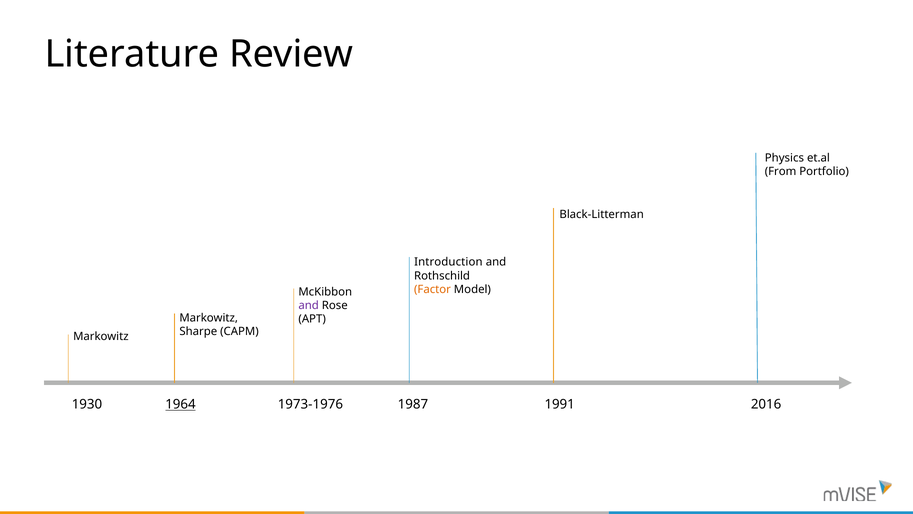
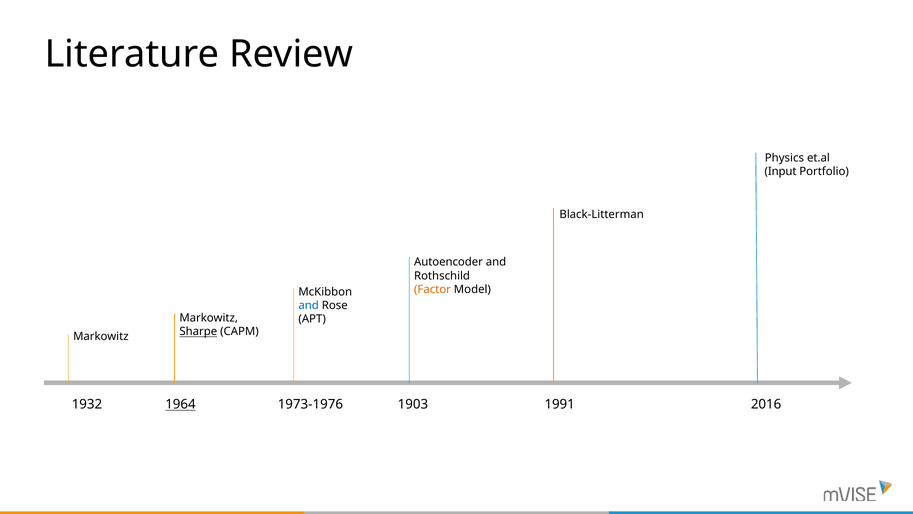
From: From -> Input (781, 172)
Introduction: Introduction -> Autoencoder (448, 262)
and colour: purple -> blue (309, 305)
Sharpe underline: none -> present (198, 331)
1930: 1930 -> 1932 (87, 404)
1987: 1987 -> 1903 (413, 404)
